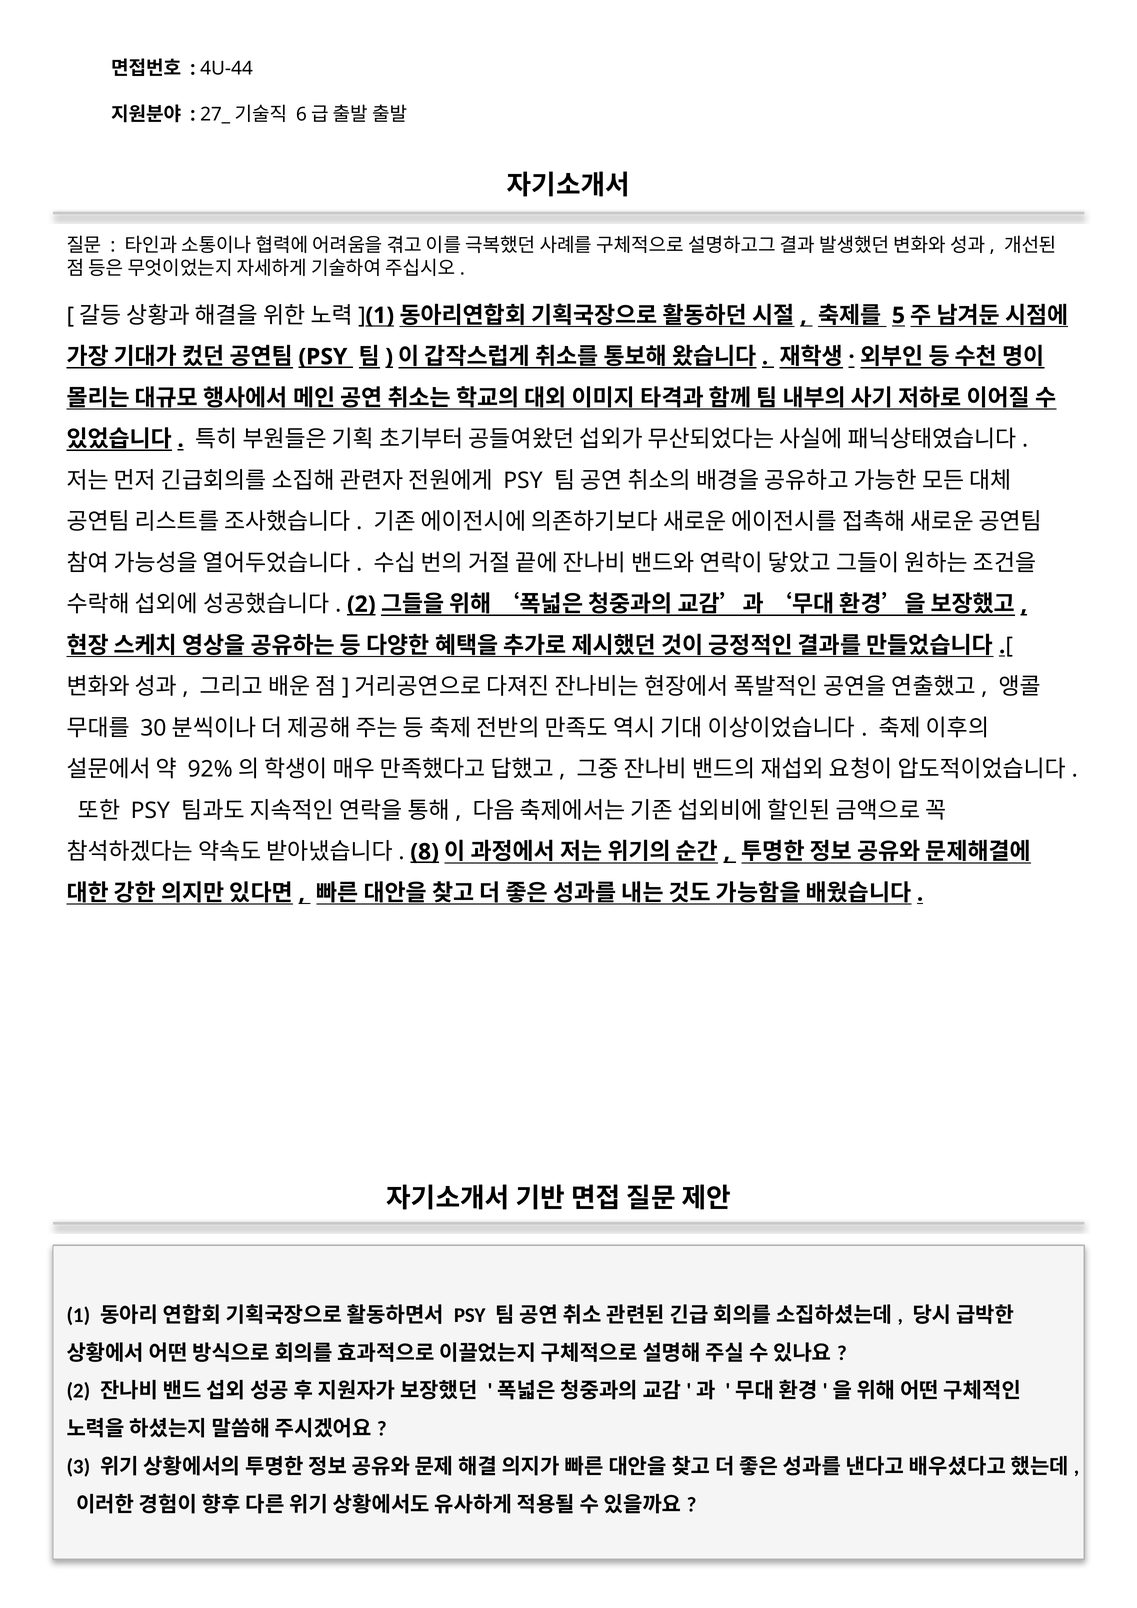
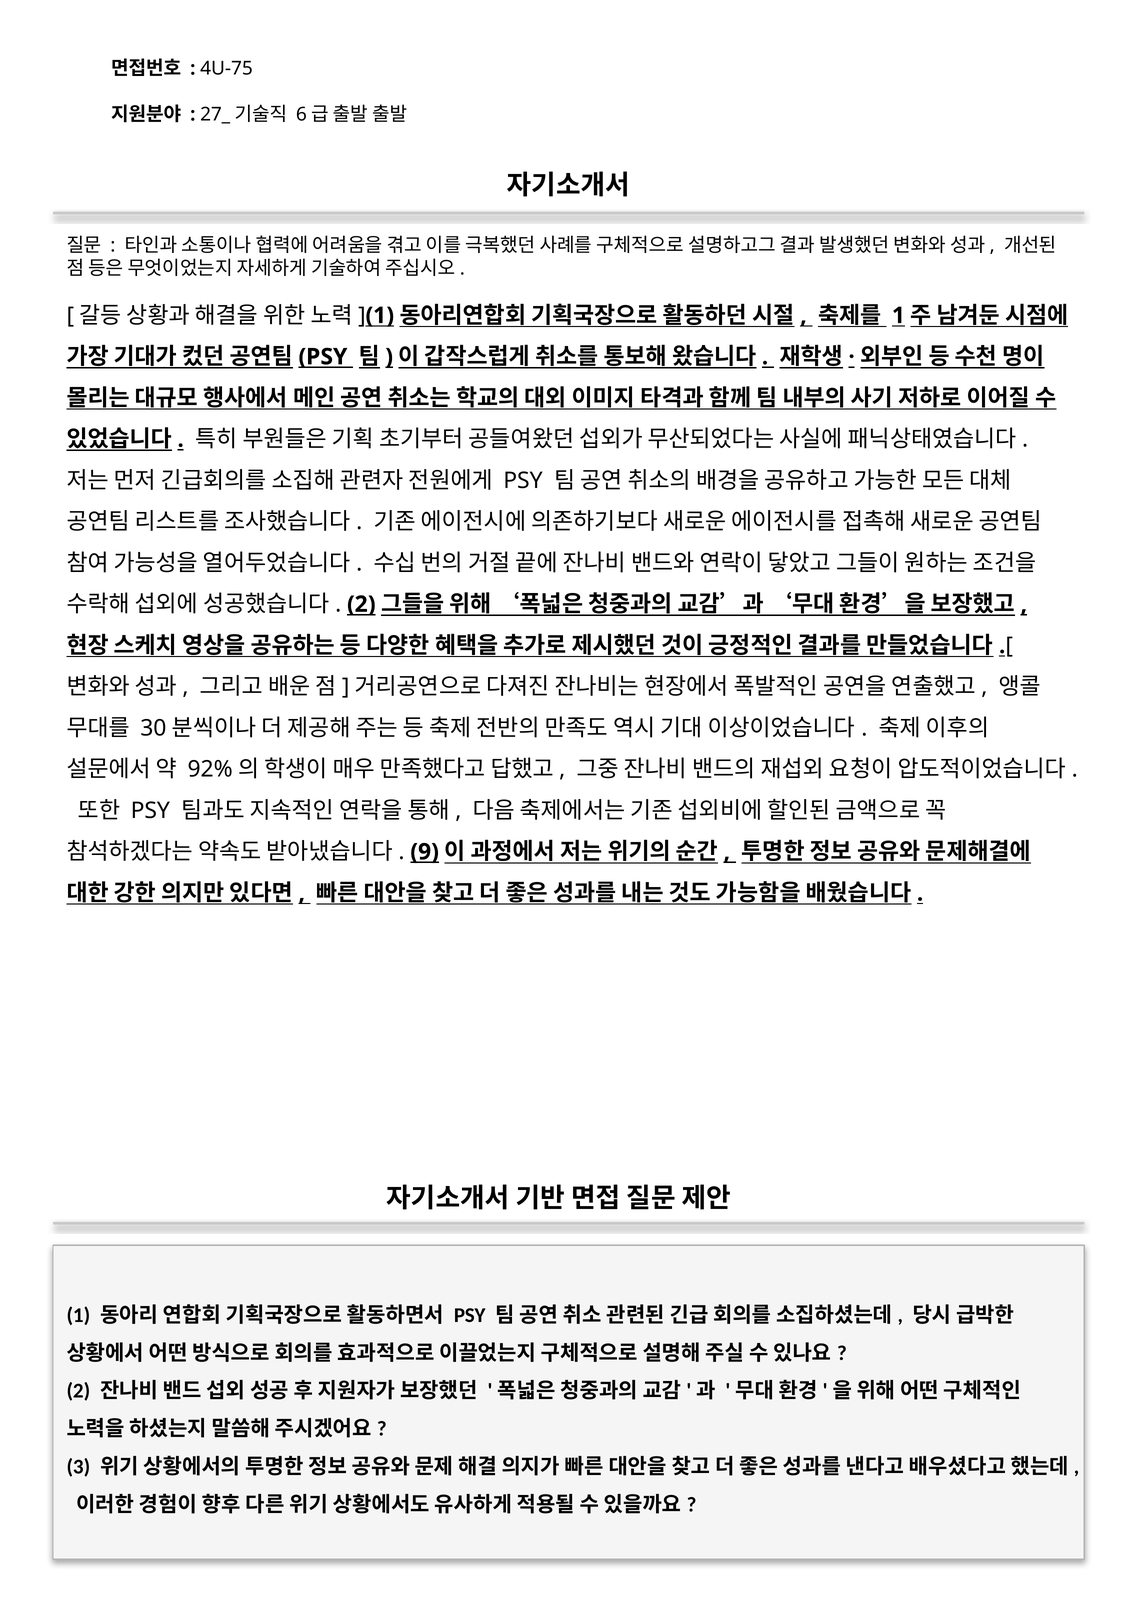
4U-44: 4U-44 -> 4U-75 (227, 68)
5: 5 -> 1 (898, 316)
8: 8 -> 9 (425, 852)
